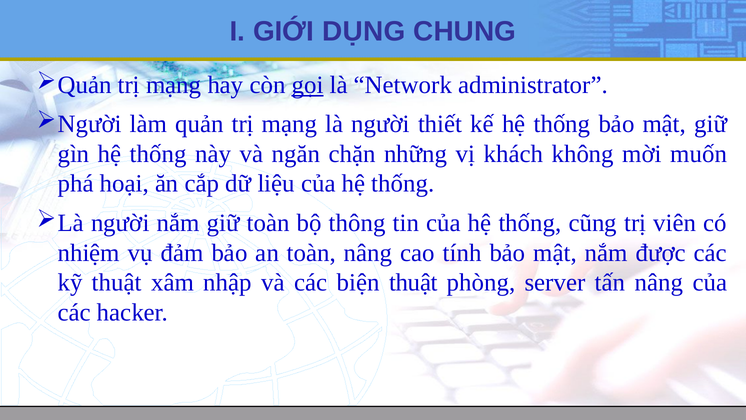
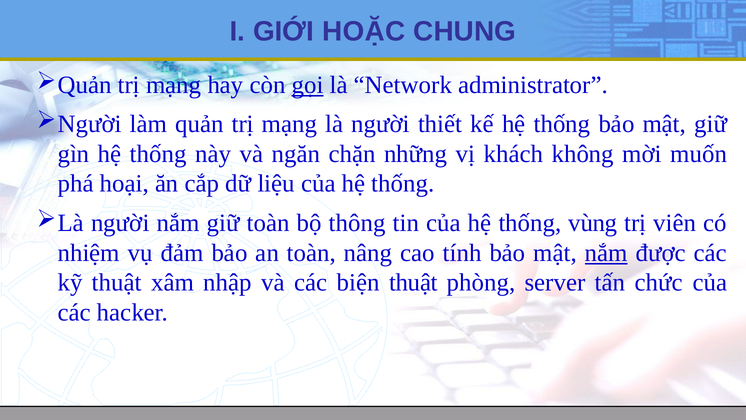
DỤNG: DỤNG -> HOẶC (364, 31)
cũng: cũng -> vùng (593, 223)
nắm underline: none -> present (606, 253)
tấn nâng: nâng -> chức (659, 282)
